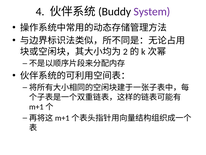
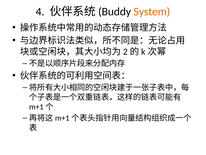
System colour: purple -> orange (152, 12)
